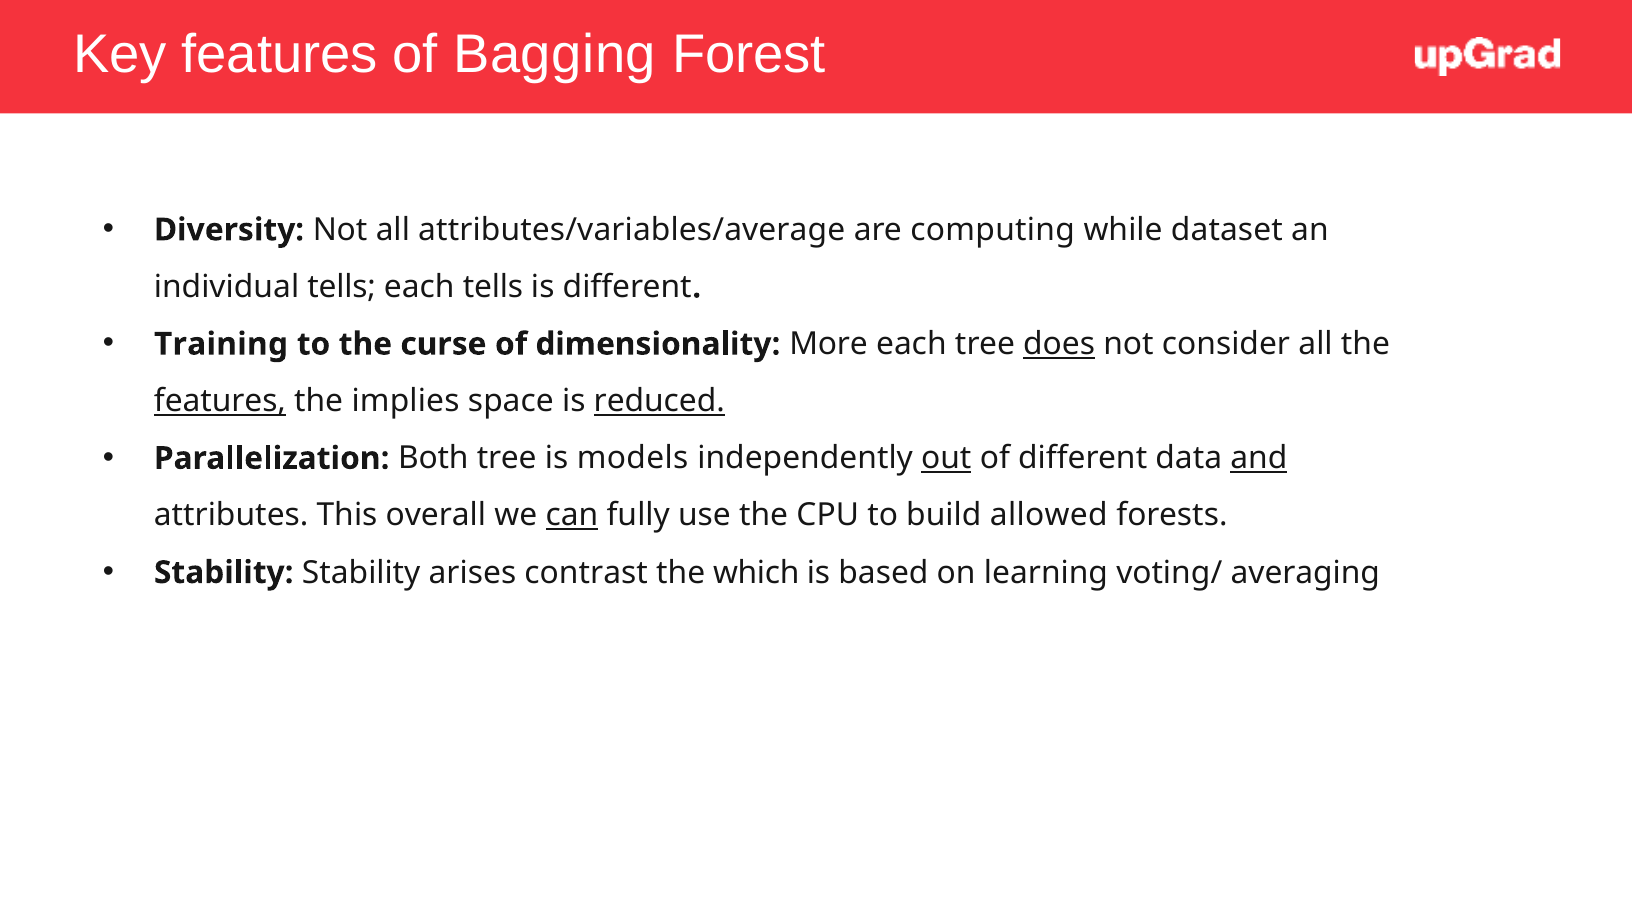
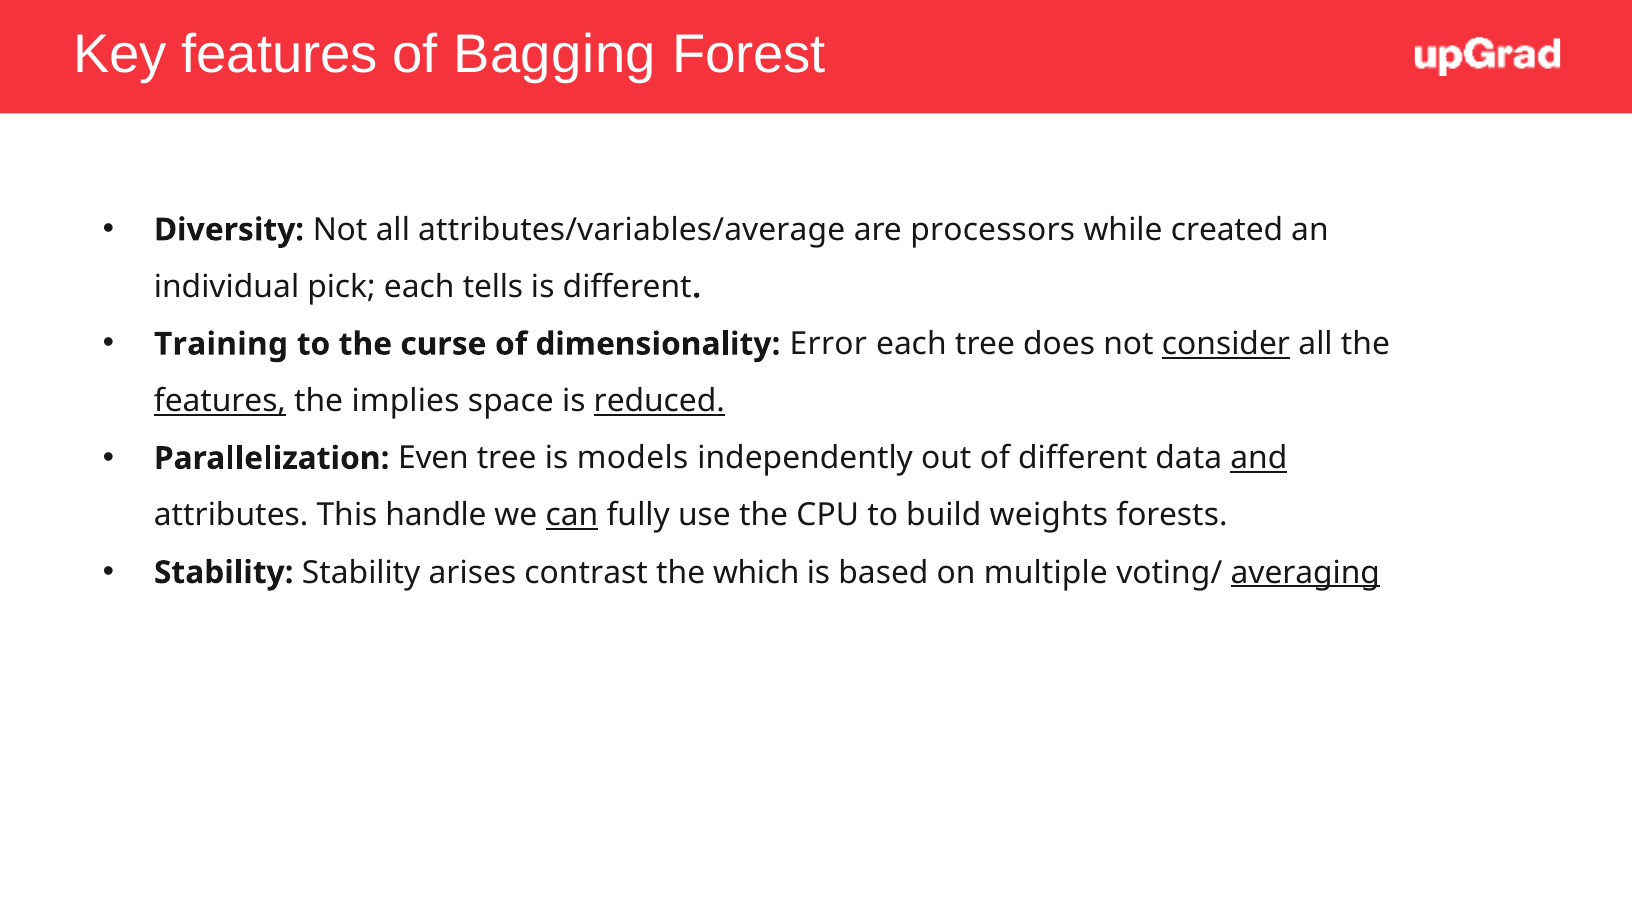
computing: computing -> processors (993, 230)
dataset: dataset -> created (1227, 230)
individual tells: tells -> pick (341, 287)
More: More -> Error (828, 344)
does underline: present -> none (1059, 344)
consider underline: none -> present (1226, 344)
Both: Both -> Even (433, 458)
out underline: present -> none (946, 458)
overall: overall -> handle (436, 515)
allowed: allowed -> weights (1049, 515)
learning: learning -> multiple (1046, 573)
averaging underline: none -> present (1305, 573)
